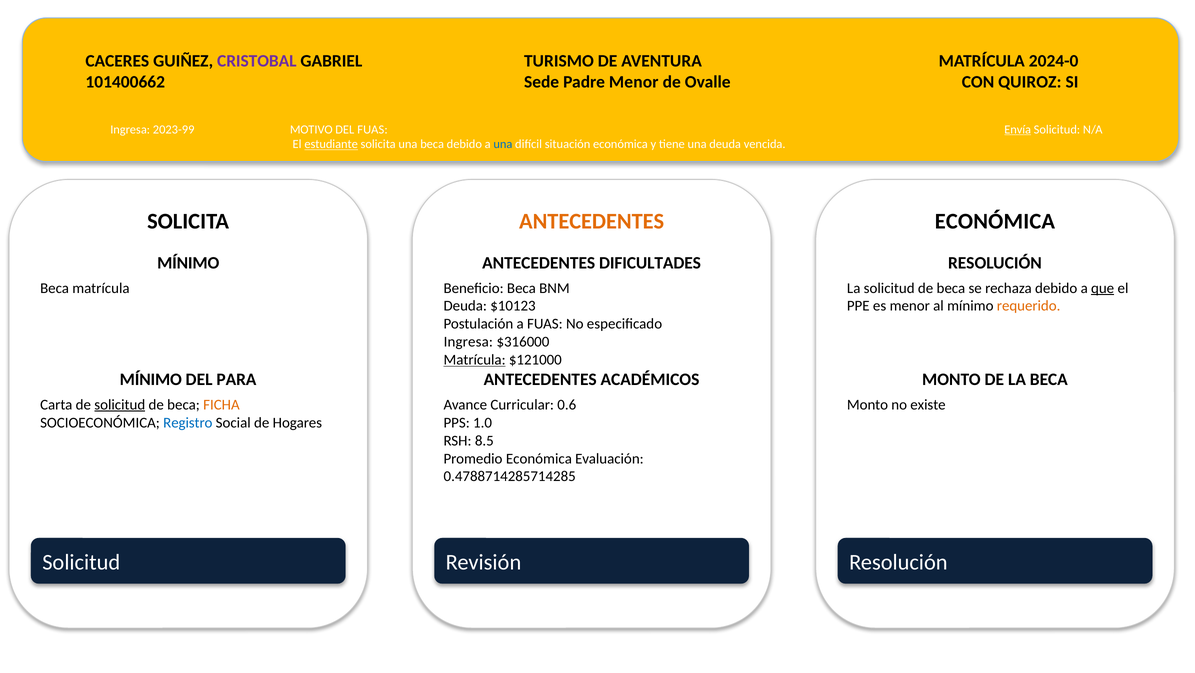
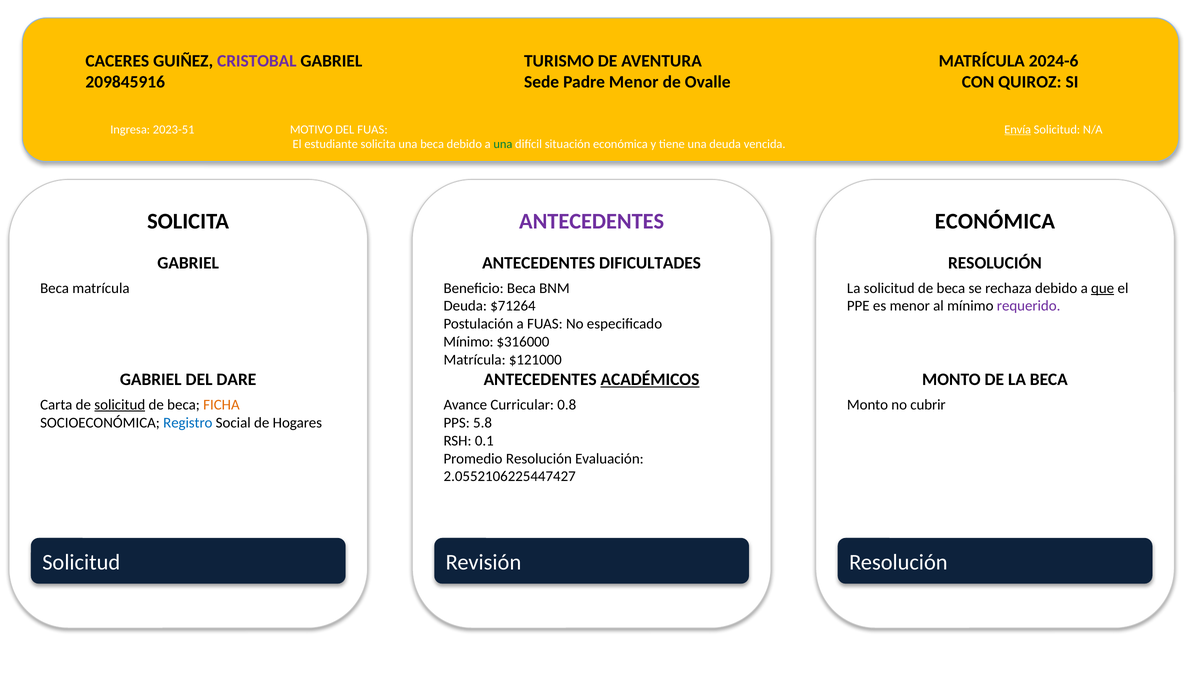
2024-0: 2024-0 -> 2024-6 (1054, 61)
101400662: 101400662 -> 209845916 (125, 82)
2023-99: 2023-99 -> 2023-51 (174, 129)
estudiante underline: present -> none (331, 144)
una colour: blue -> green (503, 144)
ANTECEDENTES colour: orange -> purple (592, 221)
MÍNIMO: MÍNIMO -> GABRIEL (188, 263)
$10123: $10123 -> $71264 (513, 306)
requerido colour: orange -> purple (1029, 306)
Ingresa: Ingresa -> Mínimo (468, 342)
Matrícula underline: present -> none (475, 360)
MÍNIMO: MÍNIMO -> GABRIEL (151, 379)
PARA: PARA -> DARE (236, 379)
ACADÉMICOS underline: none -> present (650, 379)
0.6: 0.6 -> 0.8 (567, 404)
existe: existe -> cubrir (928, 404)
1.0: 1.0 -> 5.8 (483, 422)
8.5: 8.5 -> 0.1 (484, 440)
Promedio Económica: Económica -> Resolución (539, 458)
0.4788714285714285: 0.4788714285714285 -> 2.0552106225447427 (510, 476)
